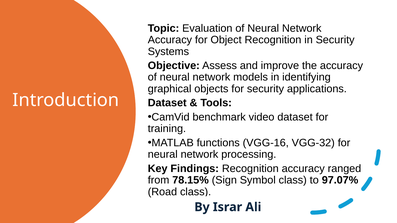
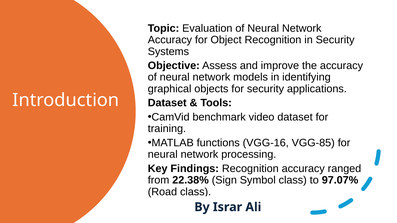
VGG-32: VGG-32 -> VGG-85 (313, 143)
78.15%: 78.15% -> 22.38% (191, 180)
